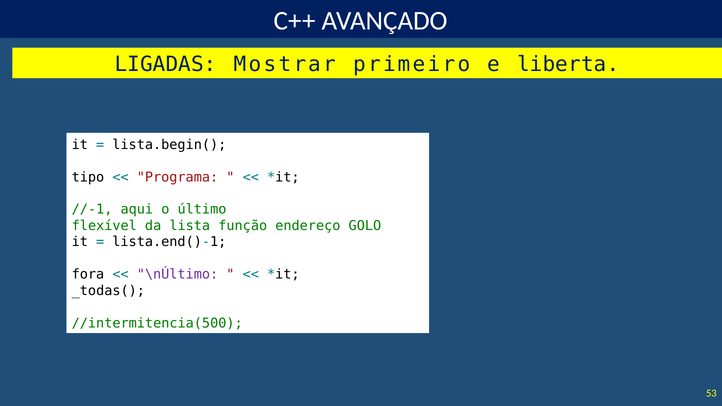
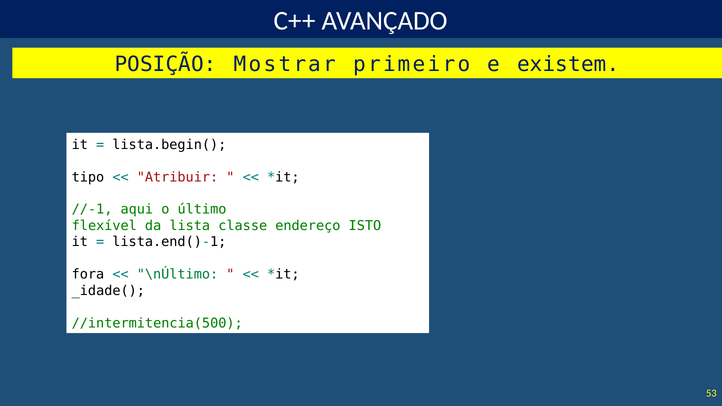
LIGADAS: LIGADAS -> POSIÇÃO (166, 64)
liberta: liberta -> existem (568, 64)
Programa: Programa -> Atribuir (177, 177)
função: função -> classe (243, 226)
GOLO: GOLO -> ISTO (365, 226)
\nÚltimo colour: purple -> green (177, 275)
_todas(: _todas( -> _idade( (108, 291)
